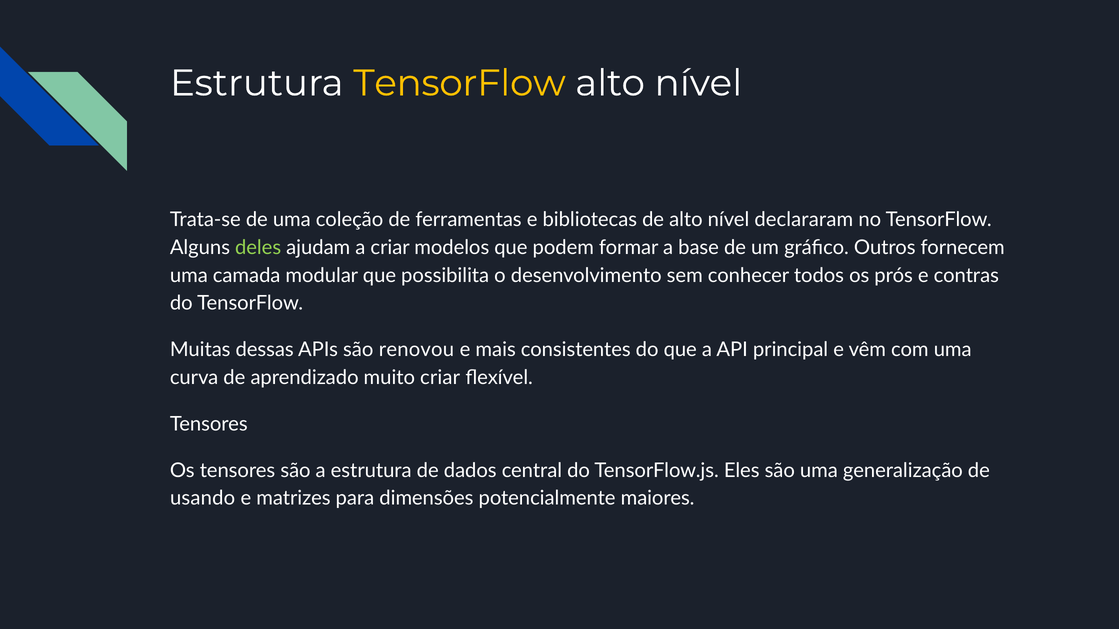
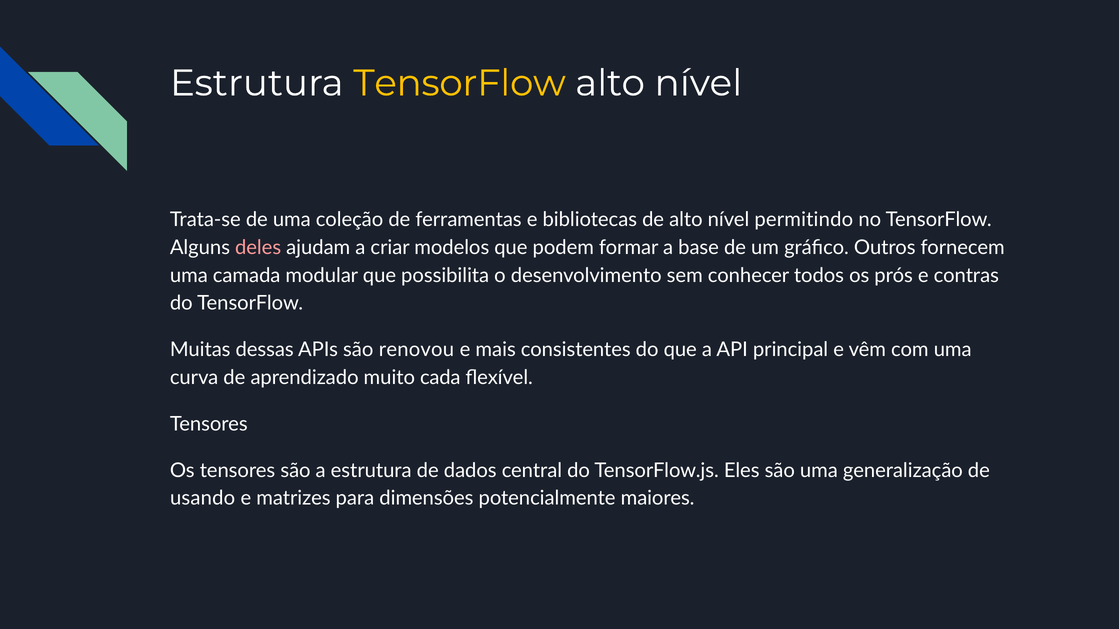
declararam: declararam -> permitindo (804, 220)
deles colour: light green -> pink (258, 248)
muito criar: criar -> cada (440, 378)
